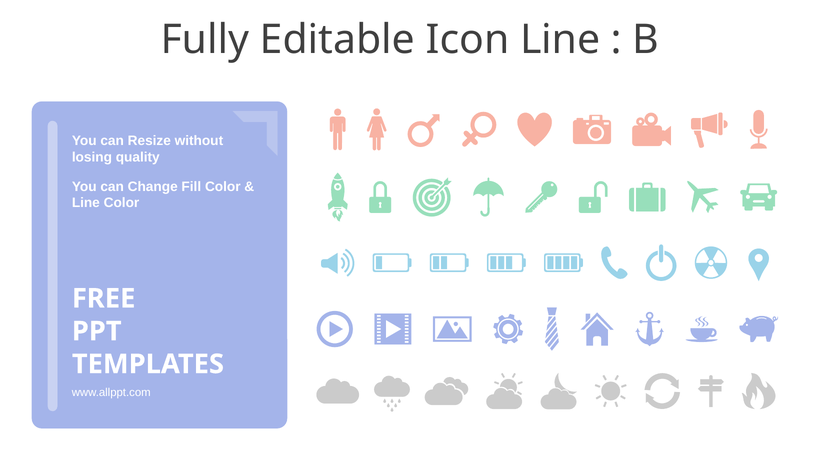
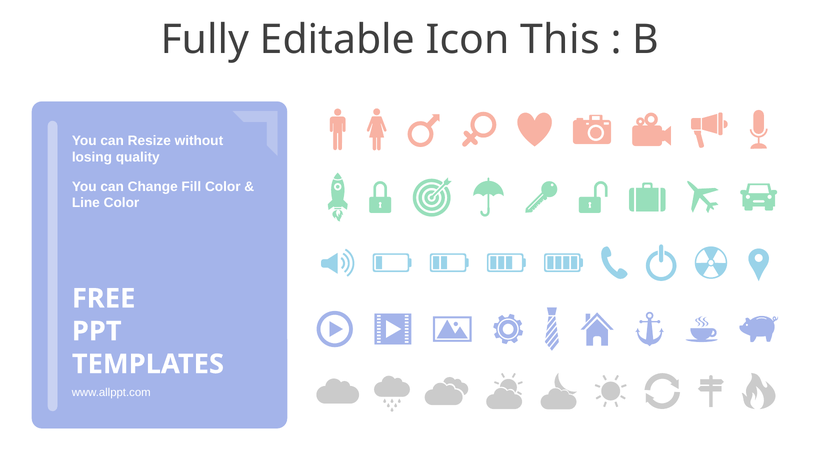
Icon Line: Line -> This (560, 40)
